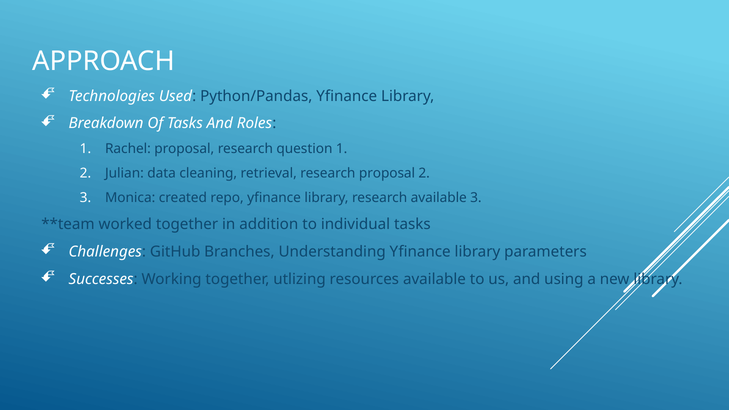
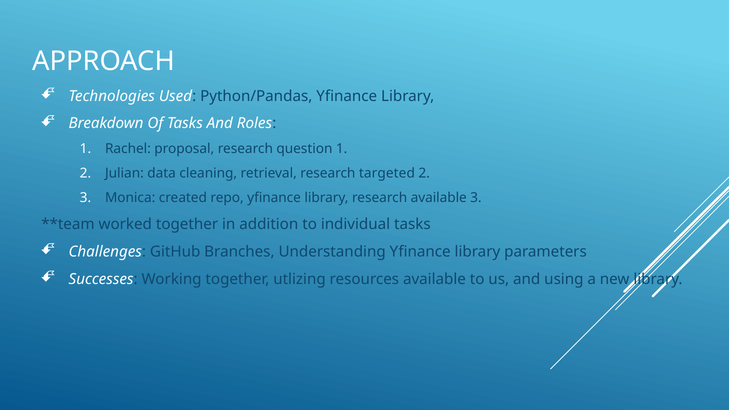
research proposal: proposal -> targeted (387, 173)
